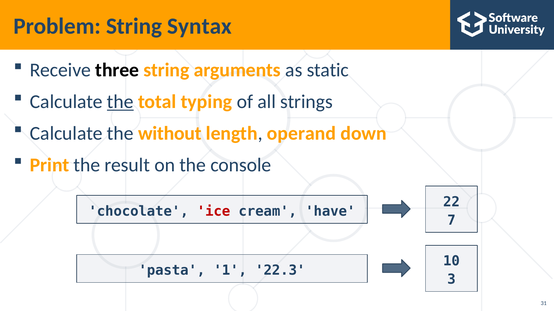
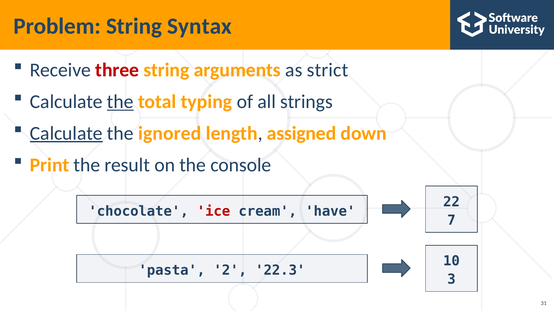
three colour: black -> red (117, 70)
static: static -> strict (328, 70)
Calculate underline: none -> present (66, 134)
without: without -> ignored (170, 134)
operand: operand -> assigned (302, 134)
1: 1 -> 2 (230, 271)
